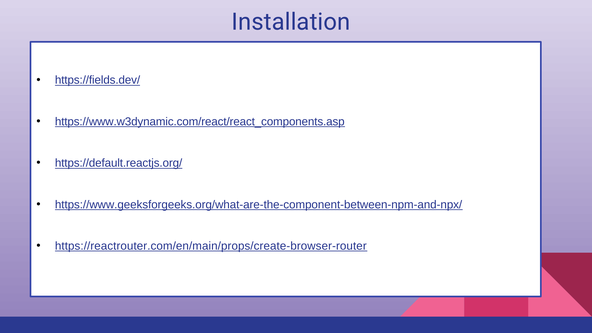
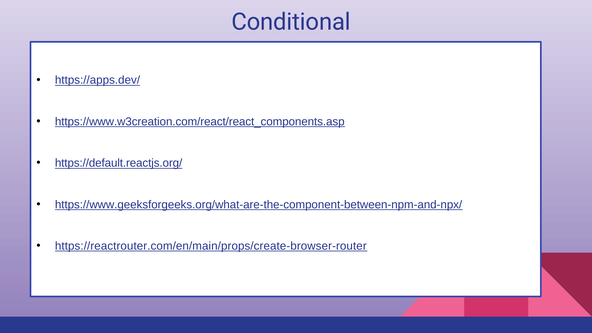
Installation: Installation -> Conditional (291, 22)
https://fields.dev/: https://fields.dev/ -> https://apps.dev/ (97, 80)
https://www.w3dynamic.com/react/react_components.asp: https://www.w3dynamic.com/react/react_components.asp -> https://www.w3creation.com/react/react_components.asp (200, 122)
